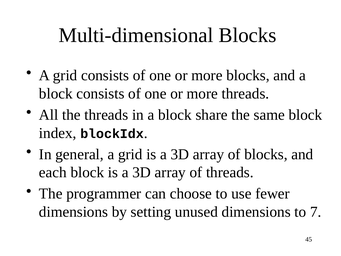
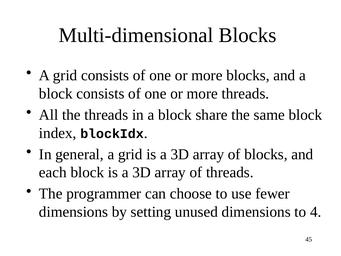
7: 7 -> 4 (316, 212)
